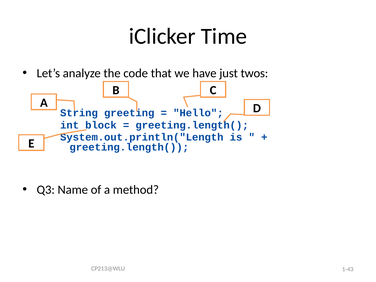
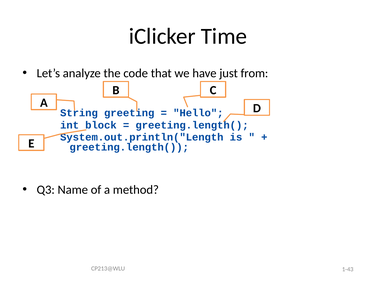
twos: twos -> from (254, 73)
